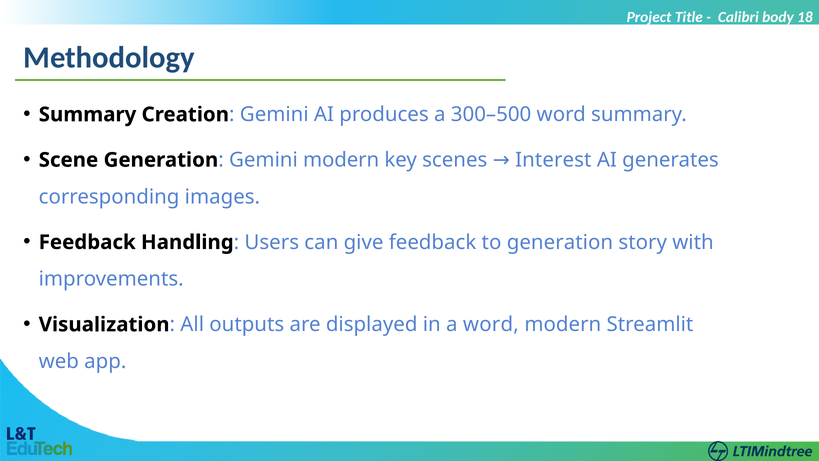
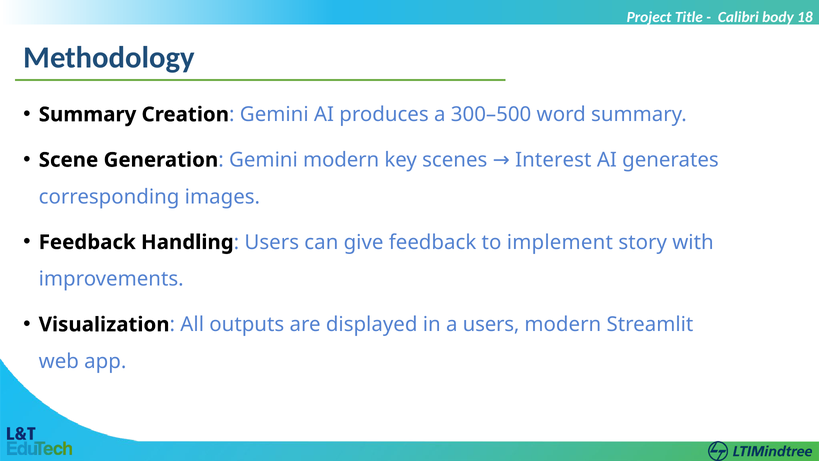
to generation: generation -> implement (560, 242)
a word: word -> users (491, 324)
